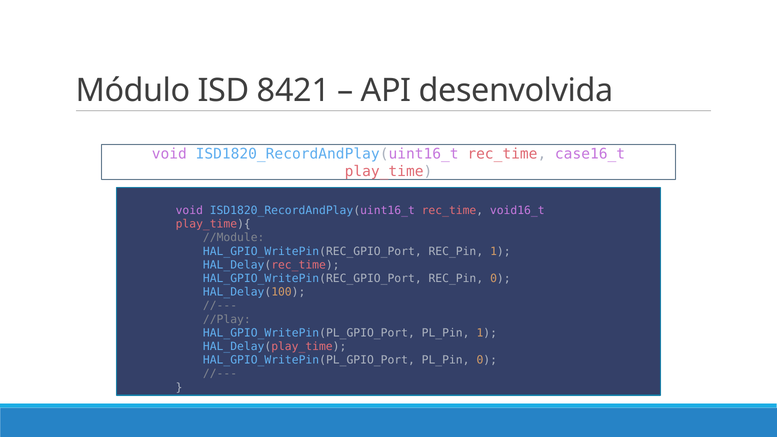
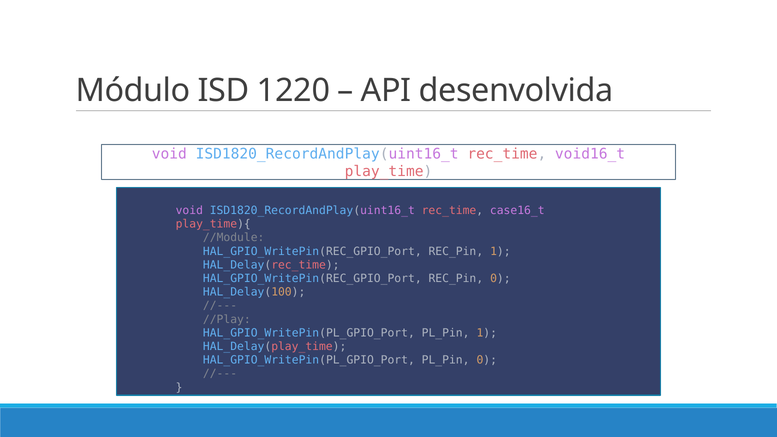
8421: 8421 -> 1220 (293, 91)
case16_t: case16_t -> void16_t (590, 154)
void16_t: void16_t -> case16_t (517, 211)
